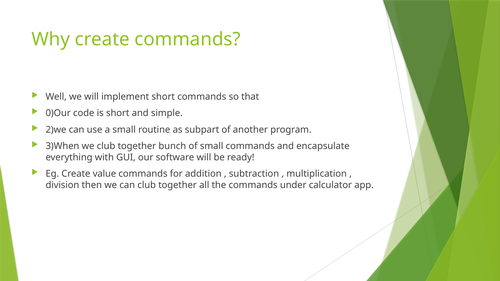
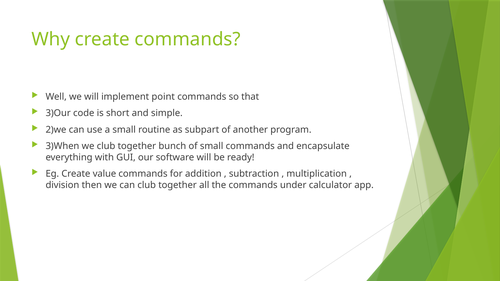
implement short: short -> point (163, 97)
0)Our: 0)Our -> 3)Our (58, 113)
